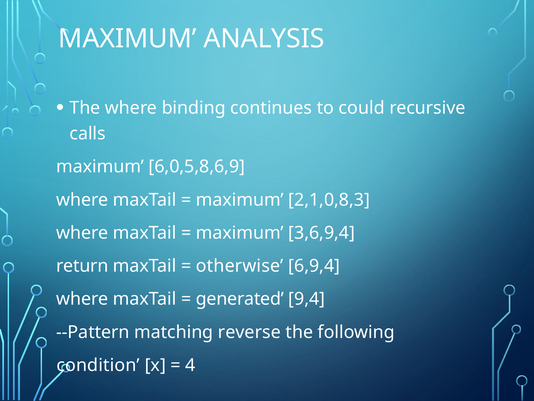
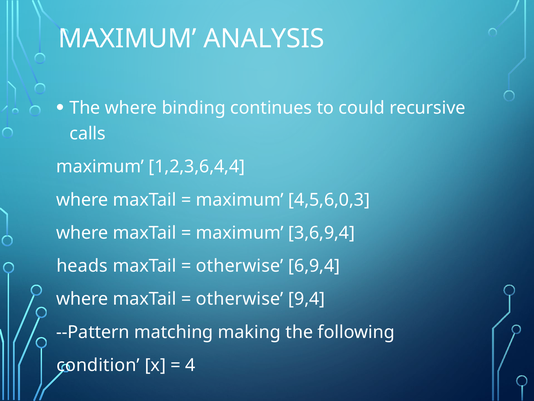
6,0,5,8,6,9: 6,0,5,8,6,9 -> 1,2,3,6,4,4 (197, 167)
2,1,0,8,3: 2,1,0,8,3 -> 4,5,6,0,3 (329, 200)
return: return -> heads (82, 266)
generated: generated -> otherwise (240, 299)
reverse: reverse -> making (249, 332)
